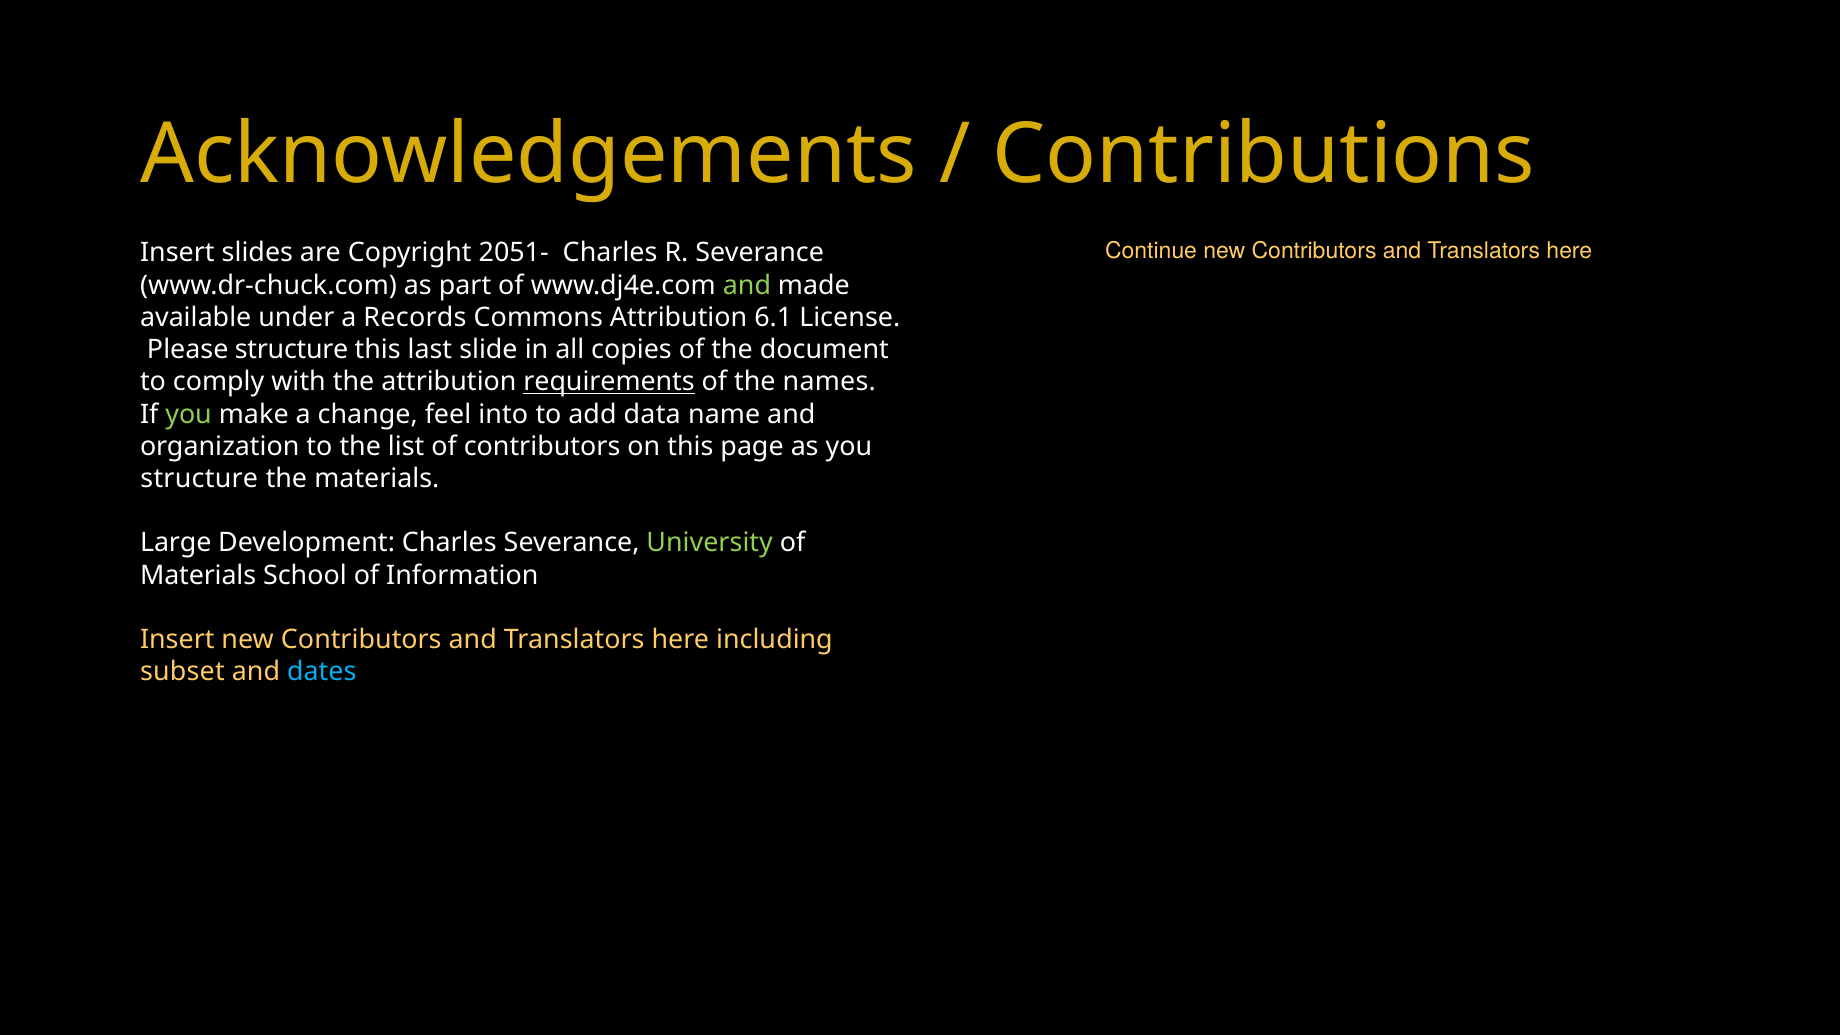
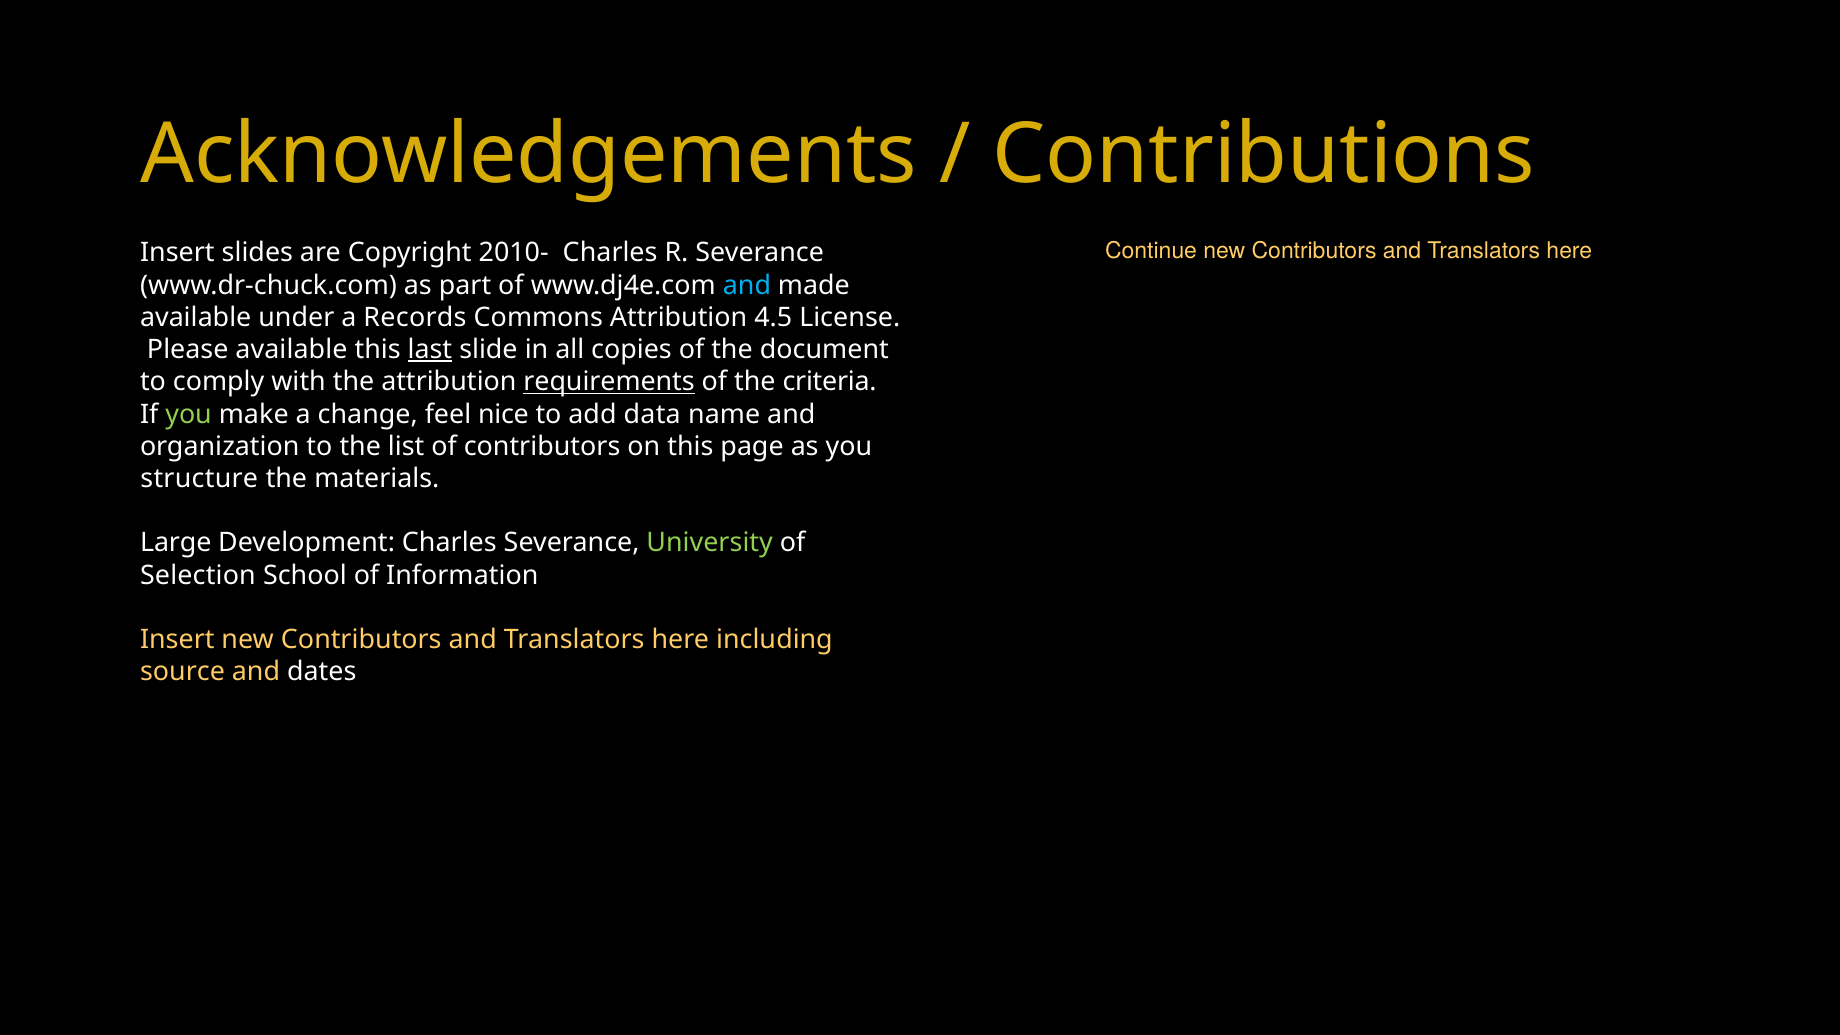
2051-: 2051- -> 2010- (514, 253)
and colour: light green -> light blue (747, 285)
6.1: 6.1 -> 4.5 (773, 318)
Please structure: structure -> available (291, 350)
last underline: none -> present (430, 350)
names: names -> criteria (830, 382)
into: into -> nice (503, 414)
Materials: Materials -> Selection (198, 575)
subset: subset -> source (182, 672)
dates colour: light blue -> white (322, 672)
